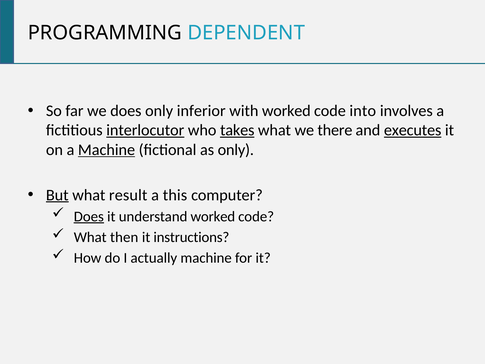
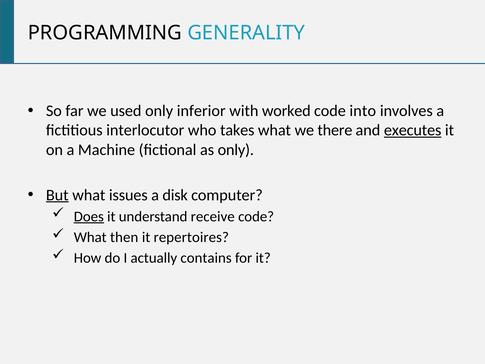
DEPENDENT: DEPENDENT -> GENERALITY (246, 33)
we does: does -> used (126, 111)
interlocutor underline: present -> none (145, 130)
takes underline: present -> none (237, 130)
Machine underline: present -> none (107, 150)
result: result -> issues (128, 195)
this: this -> disk (175, 195)
understand worked: worked -> receive (213, 216)
instructions: instructions -> repertoires (191, 237)
actually machine: machine -> contains (206, 258)
